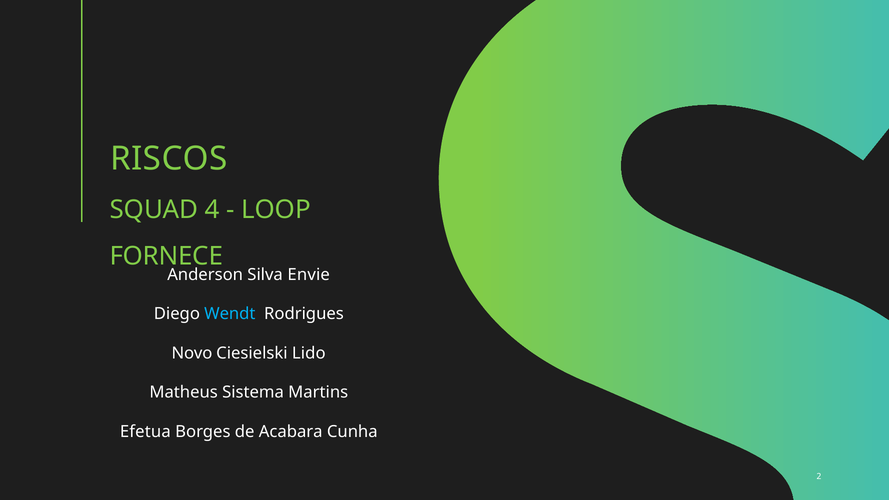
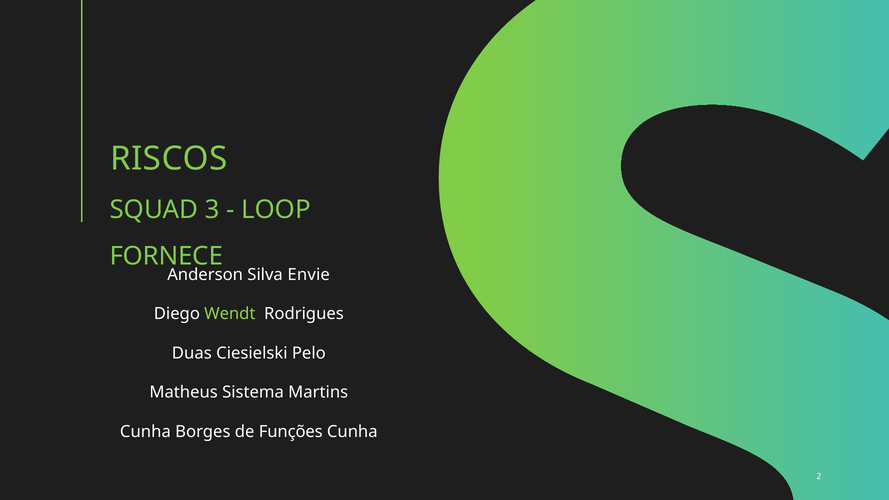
4: 4 -> 3 (212, 210)
Wendt colour: light blue -> light green (230, 314)
Novo: Novo -> Duas (192, 353)
Lido: Lido -> Pelo (309, 353)
Efetua: Efetua -> Cunha (145, 432)
Acabara: Acabara -> Funções (291, 432)
